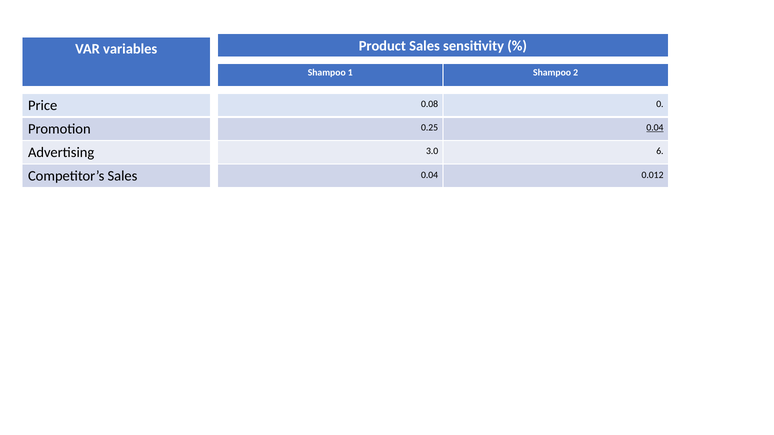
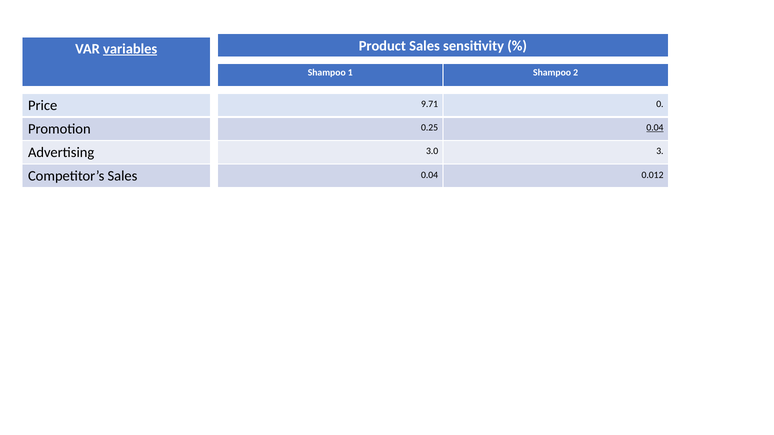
variables underline: none -> present (130, 49)
0.08: 0.08 -> 9.71 (430, 104)
6: 6 -> 3 (660, 151)
